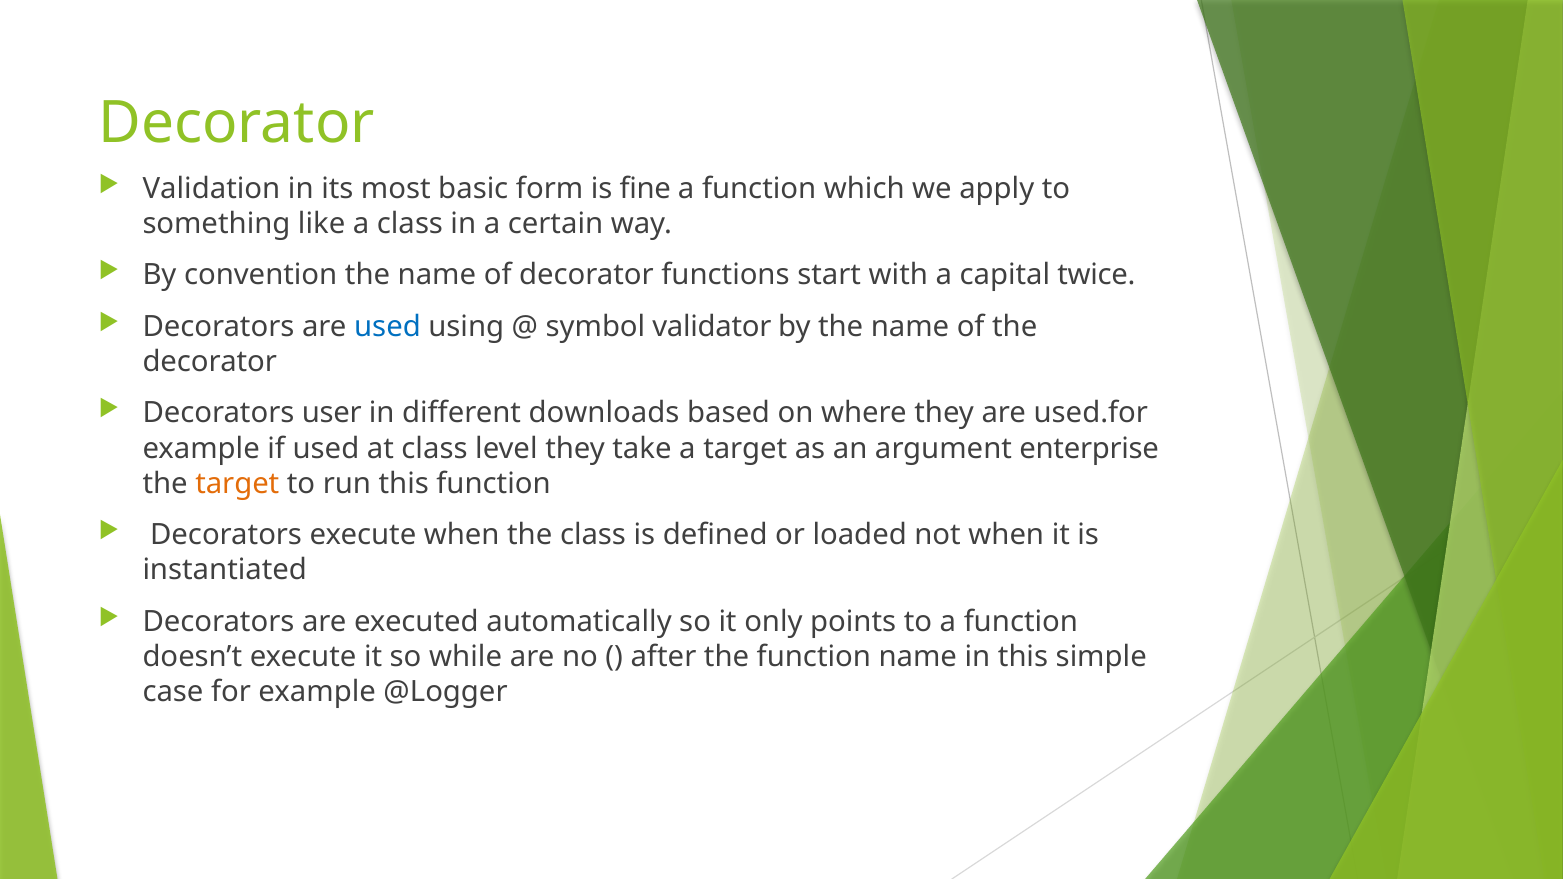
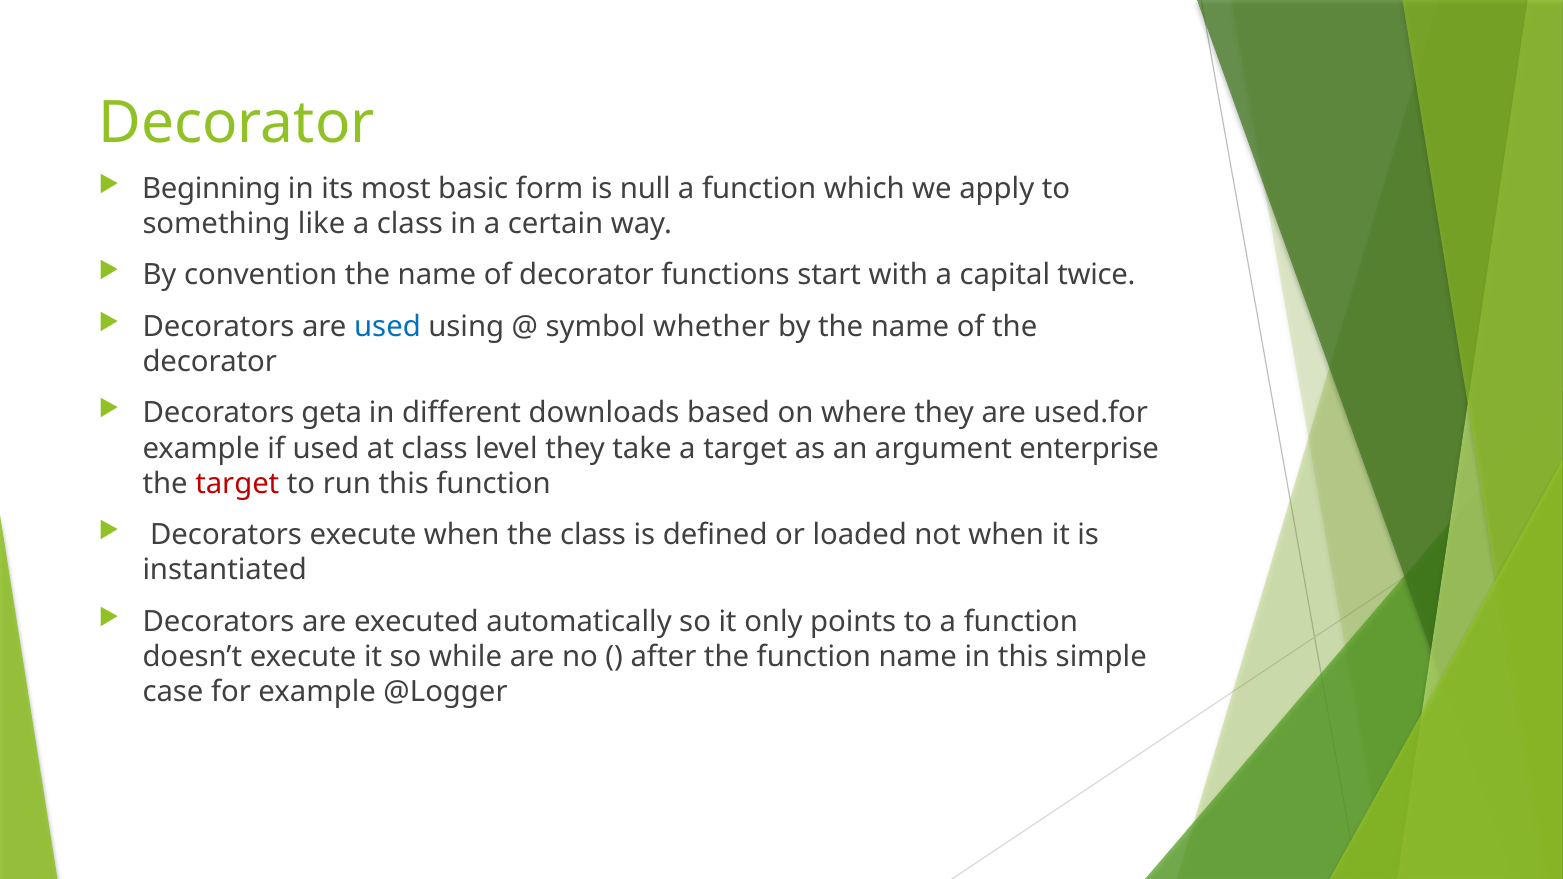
Validation: Validation -> Beginning (212, 189)
fine: fine -> null (645, 189)
validator: validator -> whether (712, 327)
user: user -> geta (332, 413)
target colour: orange -> red (237, 484)
